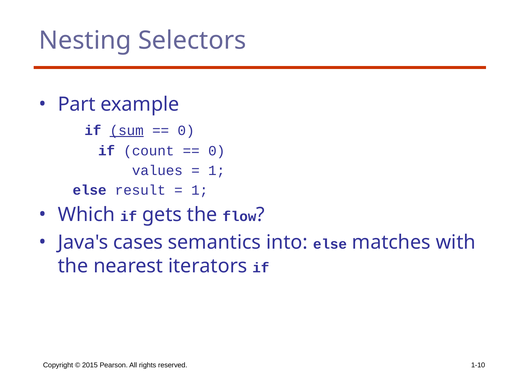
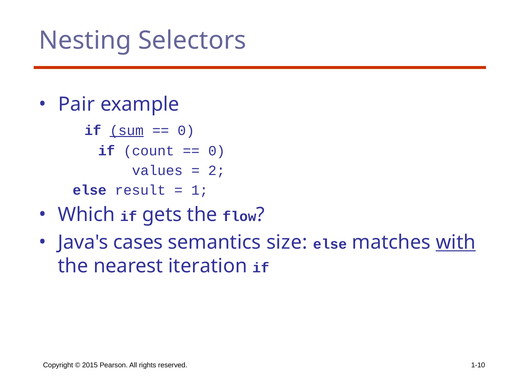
Part: Part -> Pair (77, 104)
1: 1 -> 2 (217, 171)
into: into -> size (287, 243)
with underline: none -> present (456, 243)
iterators: iterators -> iteration (208, 266)
